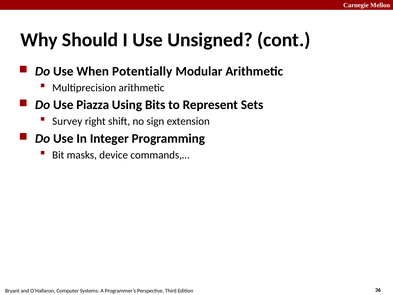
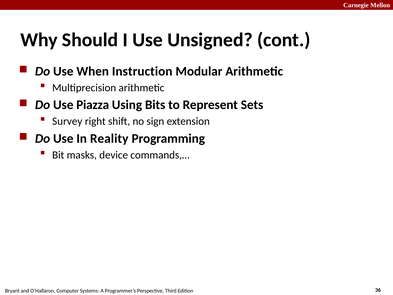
Potentially: Potentially -> Instruction (142, 71)
Integer: Integer -> Reality (109, 138)
